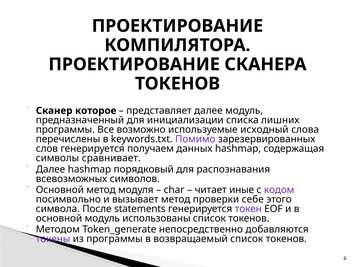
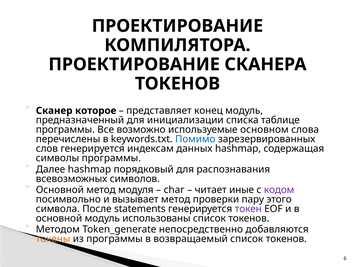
представляет далее: далее -> конец (208, 110)
лишних: лишних -> таблице (280, 120)
исходный: исходный -> основном (264, 129)
Помимо colour: purple -> blue (195, 139)
получаем: получаем -> индексам (150, 148)
символы сравнивает: сравнивает -> программы (111, 158)
себе: себе -> пару (253, 199)
токены colour: purple -> orange (53, 238)
